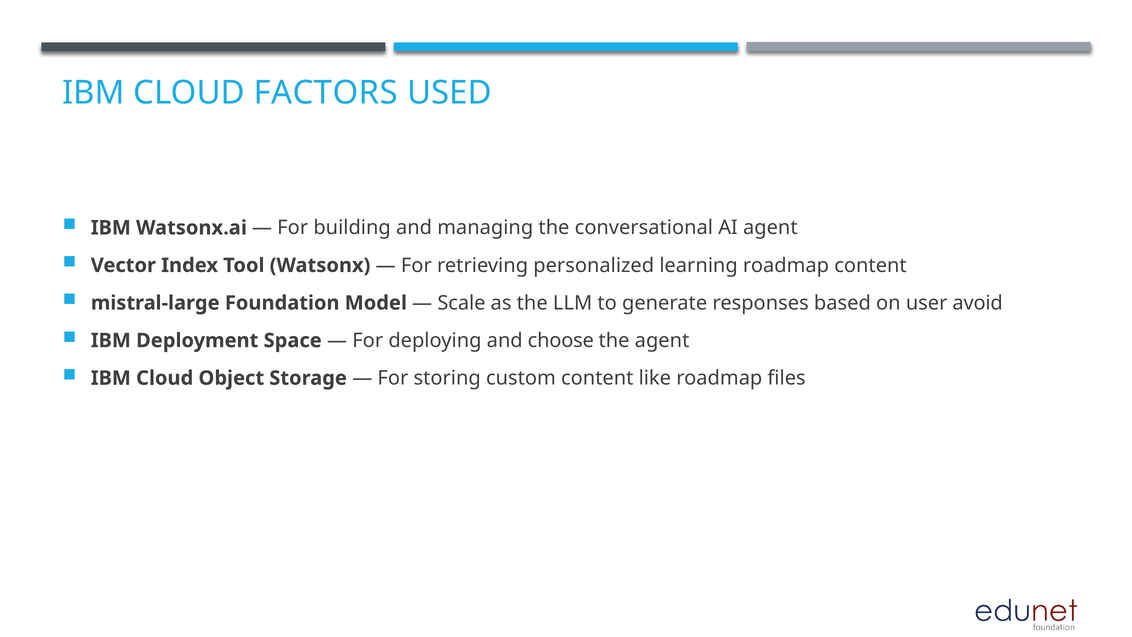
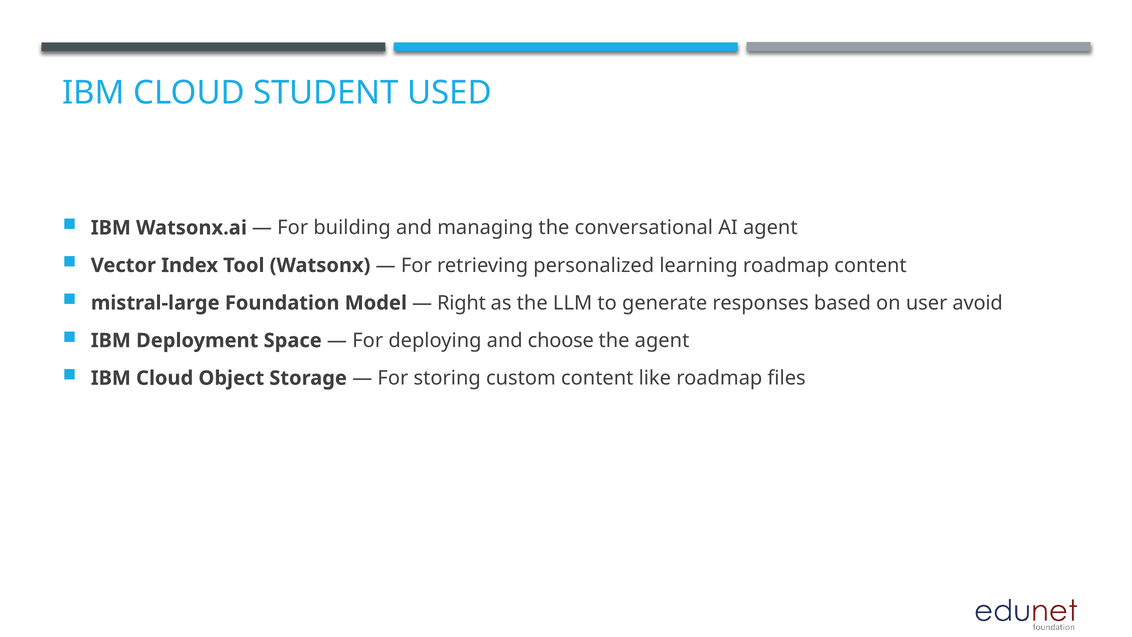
FACTORS: FACTORS -> STUDENT (326, 93)
Scale: Scale -> Right (461, 303)
